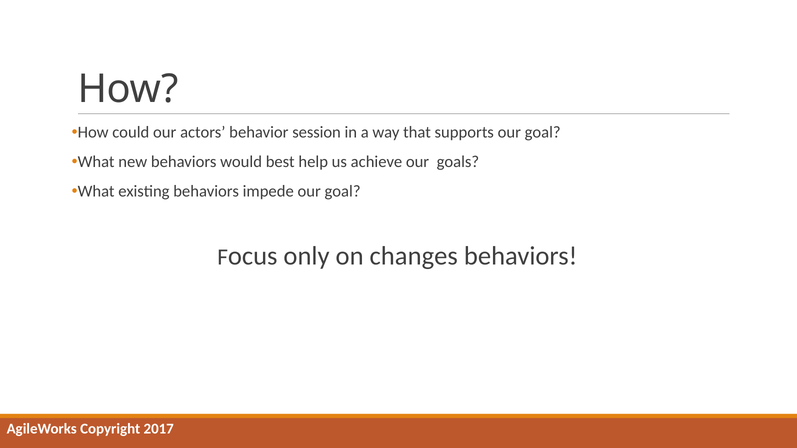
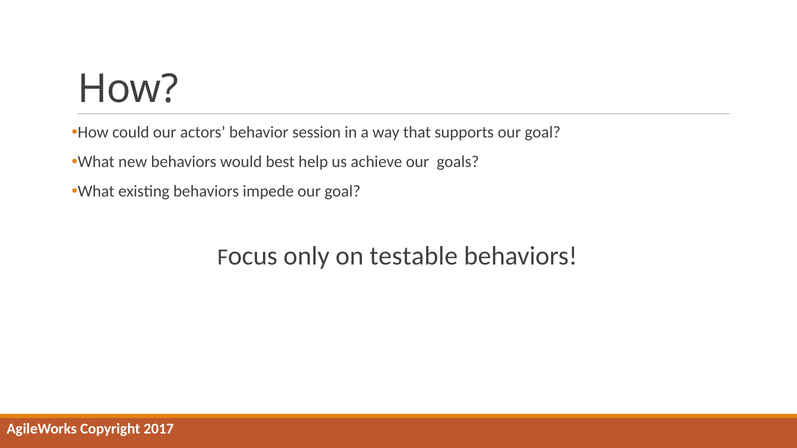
changes: changes -> testable (414, 256)
